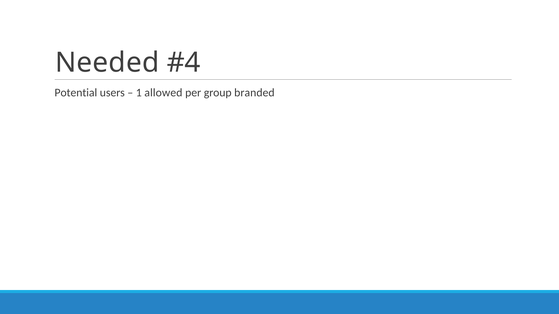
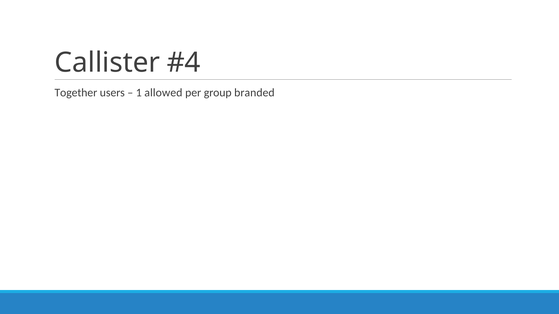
Needed: Needed -> Callister (107, 63)
Potential: Potential -> Together (76, 93)
